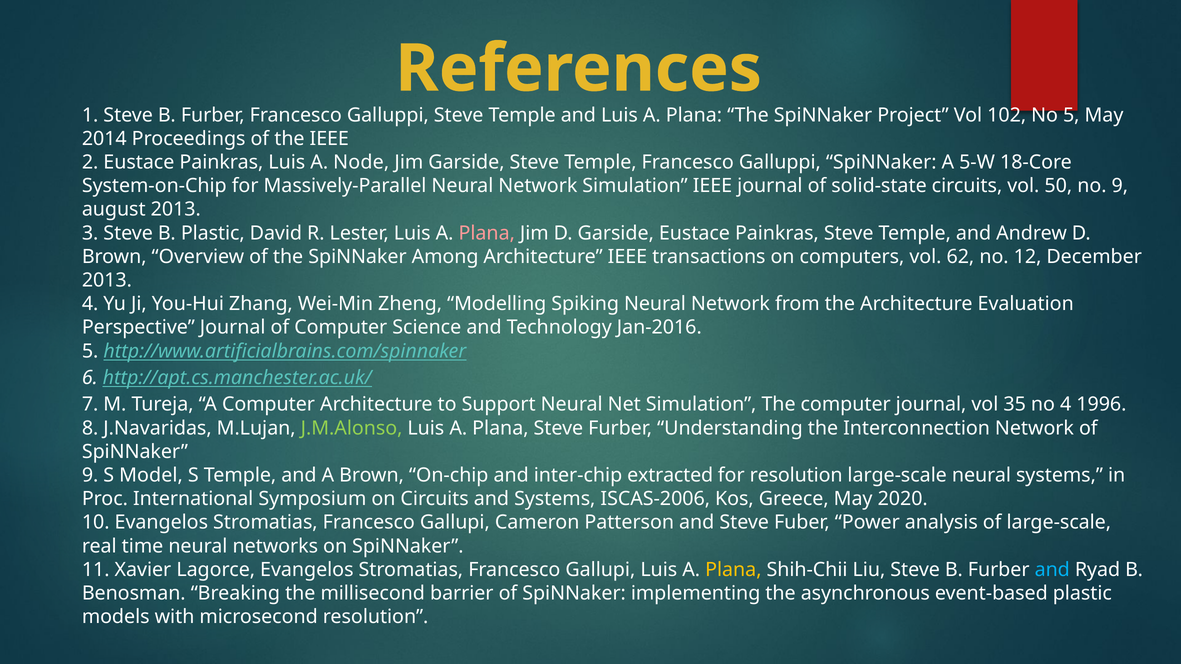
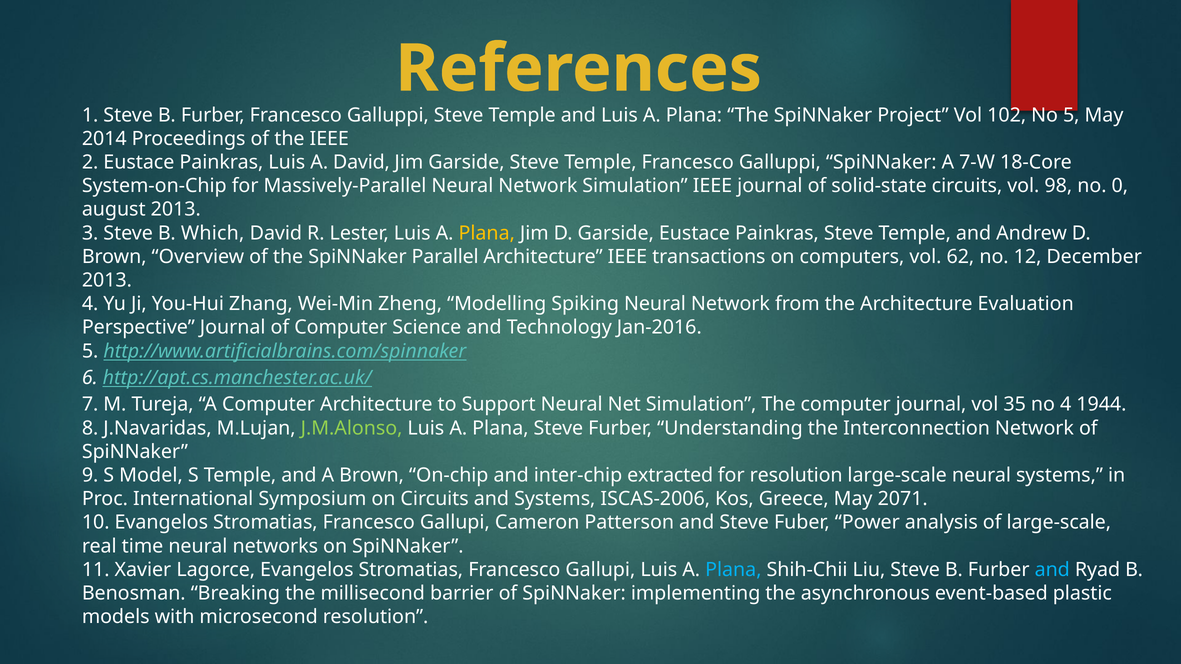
A Node: Node -> David (361, 162)
5-W: 5-W -> 7-W (977, 162)
50: 50 -> 98 (1058, 186)
no 9: 9 -> 0 (1120, 186)
B Plastic: Plastic -> Which (213, 233)
Plana colour: pink -> yellow (487, 233)
Among: Among -> Parallel (445, 257)
1996: 1996 -> 1944 (1101, 405)
2020: 2020 -> 2071 (903, 499)
Plana colour: yellow -> light blue (733, 570)
